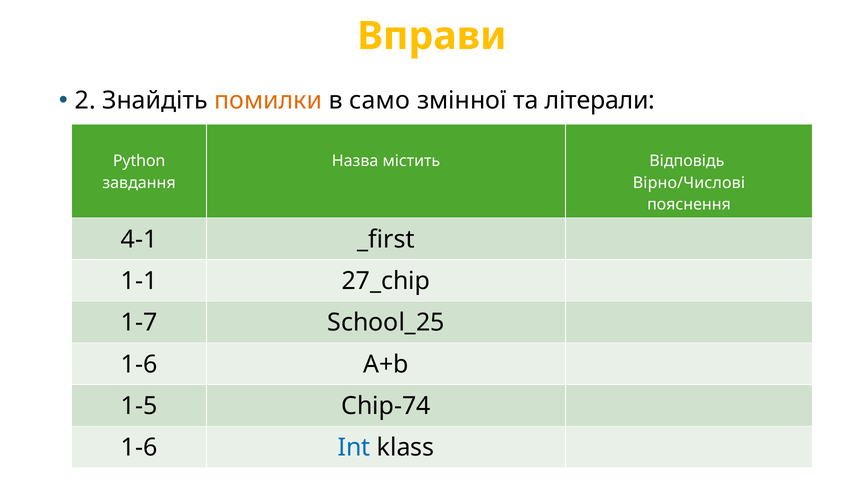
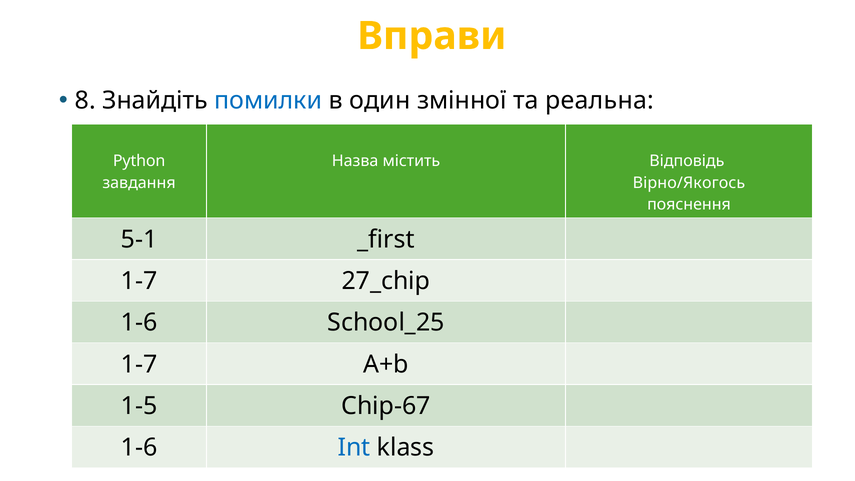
2: 2 -> 8 (85, 100)
помилки colour: orange -> blue (268, 100)
само: само -> один (380, 100)
літерали: літерали -> реальна (600, 100)
Вірно/Числові: Вірно/Числові -> Вірно/Якогось (689, 183)
4-1: 4-1 -> 5-1 (139, 239)
1-1: 1-1 -> 1-7 (139, 281)
1-7: 1-7 -> 1-6 (139, 323)
1-6: 1-6 -> 1-7 (139, 364)
Chip-74: Chip-74 -> Chip-67 (386, 406)
